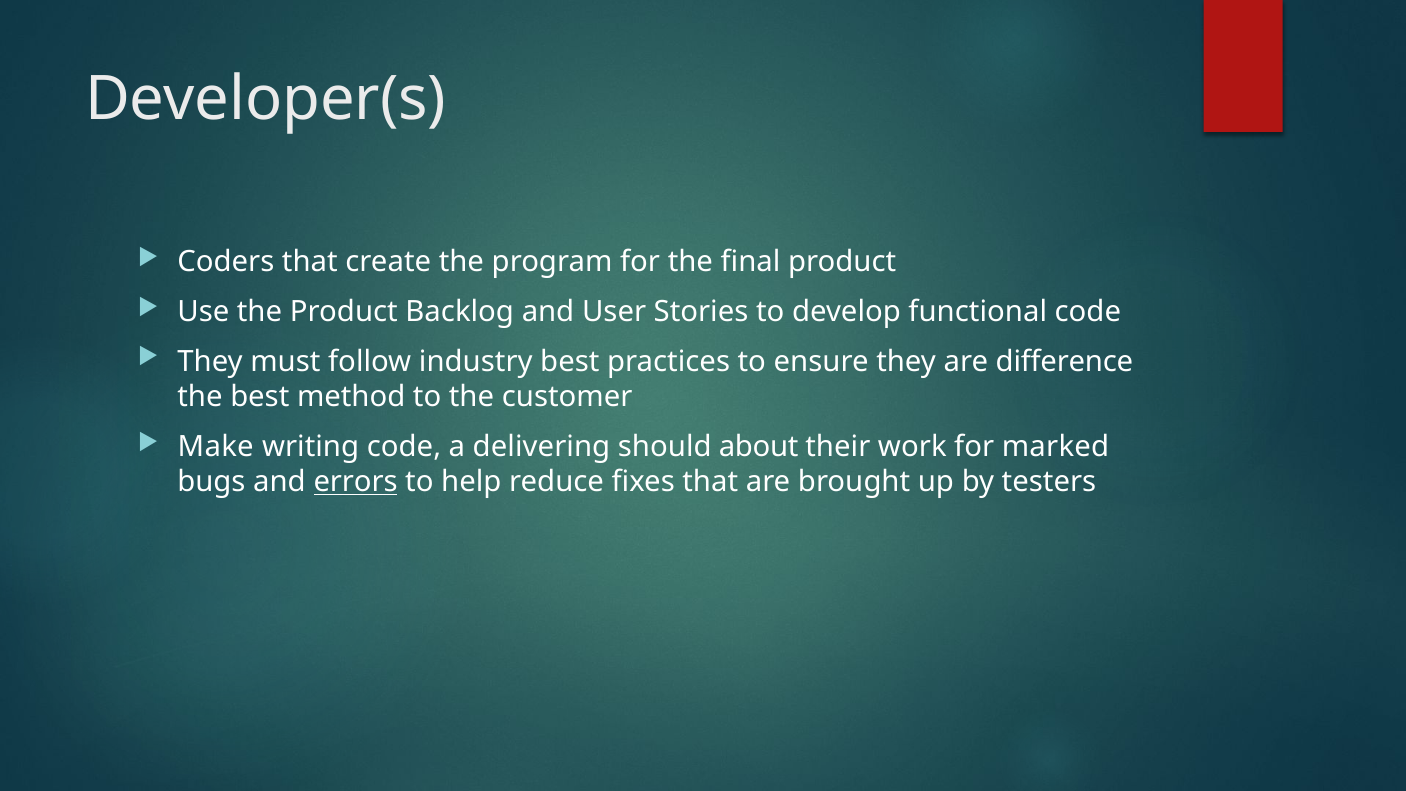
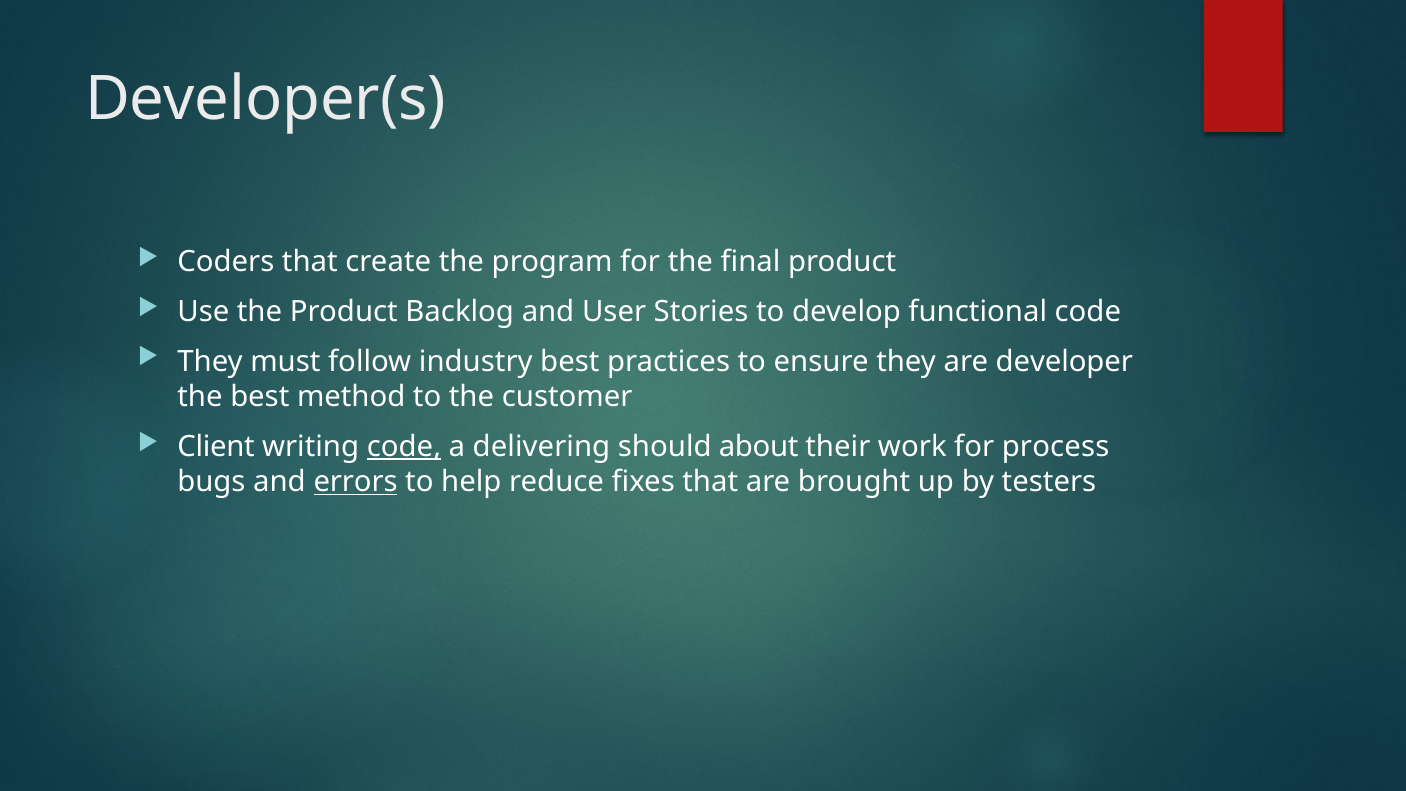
difference: difference -> developer (1064, 361)
Make: Make -> Client (216, 446)
code underline: none -> present (404, 446)
marked: marked -> process (1056, 446)
